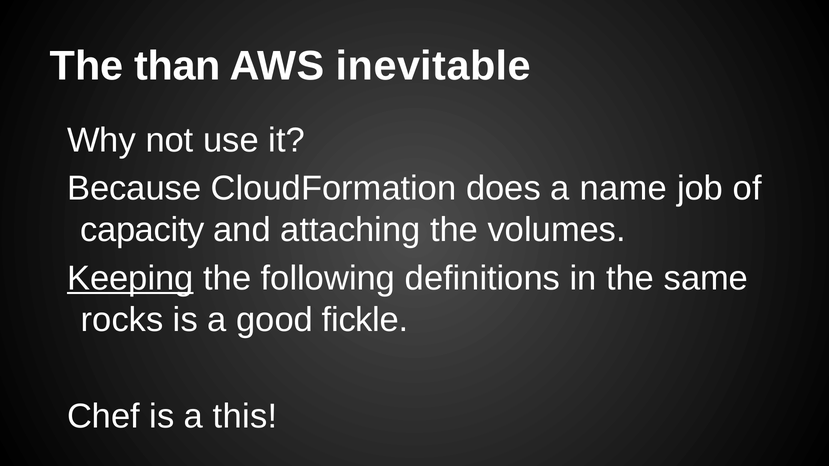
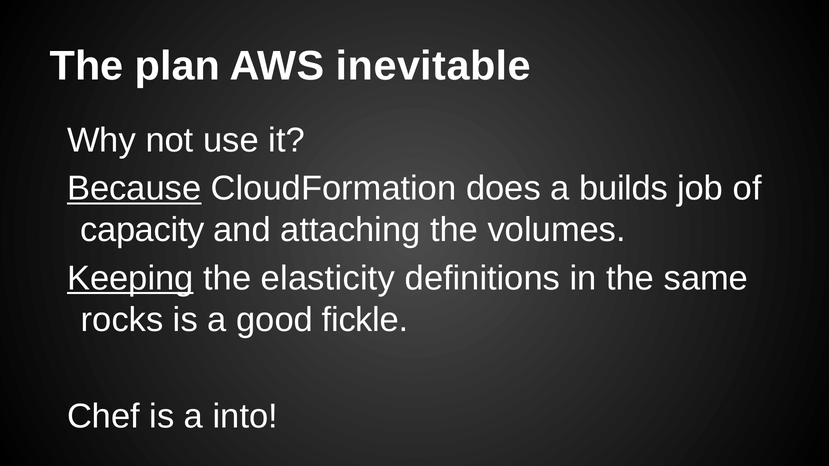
than: than -> plan (177, 66)
Because underline: none -> present (134, 189)
name: name -> builds (624, 189)
following: following -> elasticity (328, 278)
this: this -> into (245, 417)
